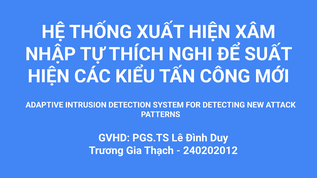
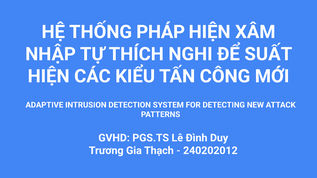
XUẤT: XUẤT -> PHÁP (161, 32)
